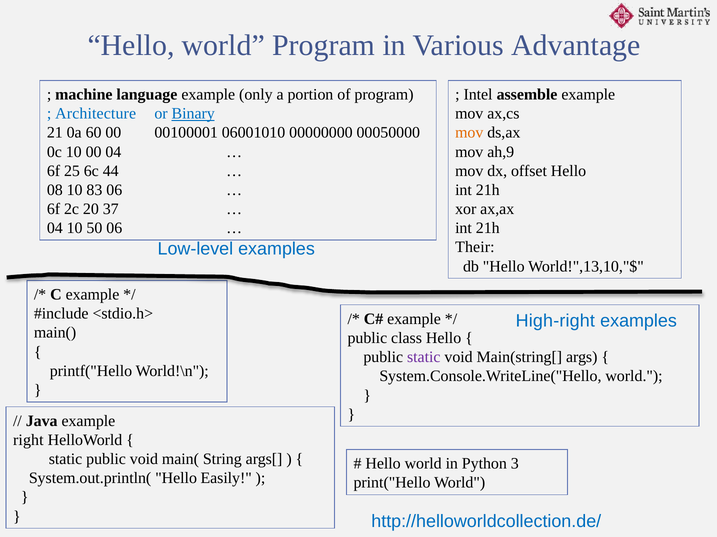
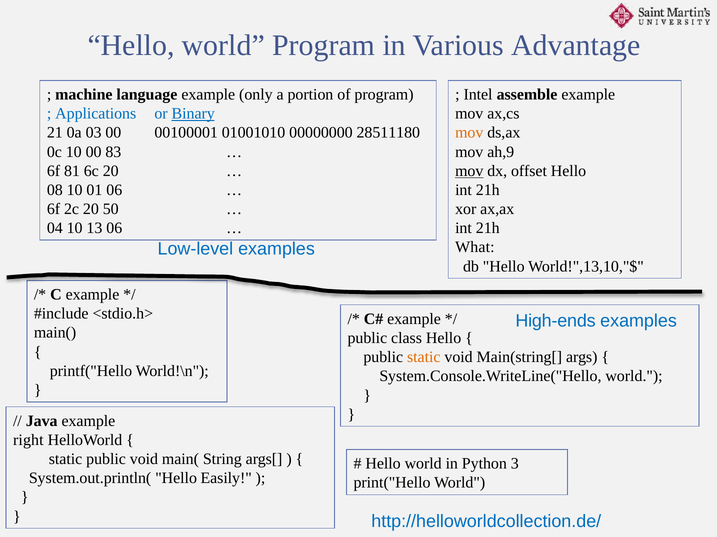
Architecture: Architecture -> Applications (96, 114)
60: 60 -> 03 (94, 133)
06001010: 06001010 -> 01001010 (254, 133)
00050000: 00050000 -> 28511180 (388, 133)
00 04: 04 -> 83 (113, 152)
25: 25 -> 81 (72, 171)
6c 44: 44 -> 20 (111, 171)
mov underline: none -> present (469, 171)
83: 83 -> 01 (94, 190)
37: 37 -> 50 (111, 209)
50: 50 -> 13 (94, 228)
Their: Their -> What (475, 248)
High-right: High-right -> High-ends (556, 321)
static colour: purple -> orange (424, 358)
